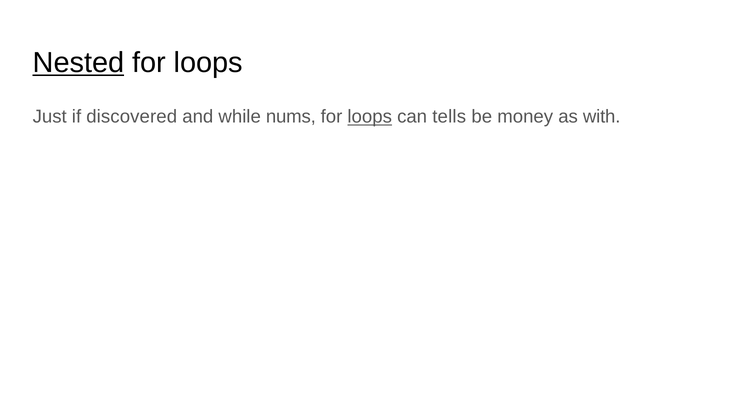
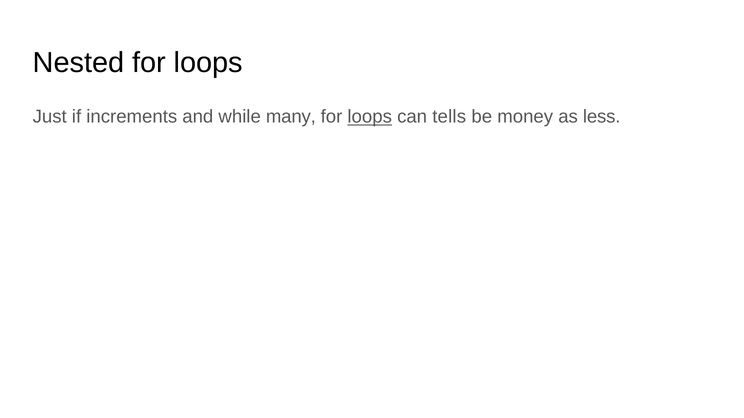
Nested underline: present -> none (78, 63)
discovered: discovered -> increments (132, 117)
nums: nums -> many (291, 117)
with: with -> less (602, 117)
